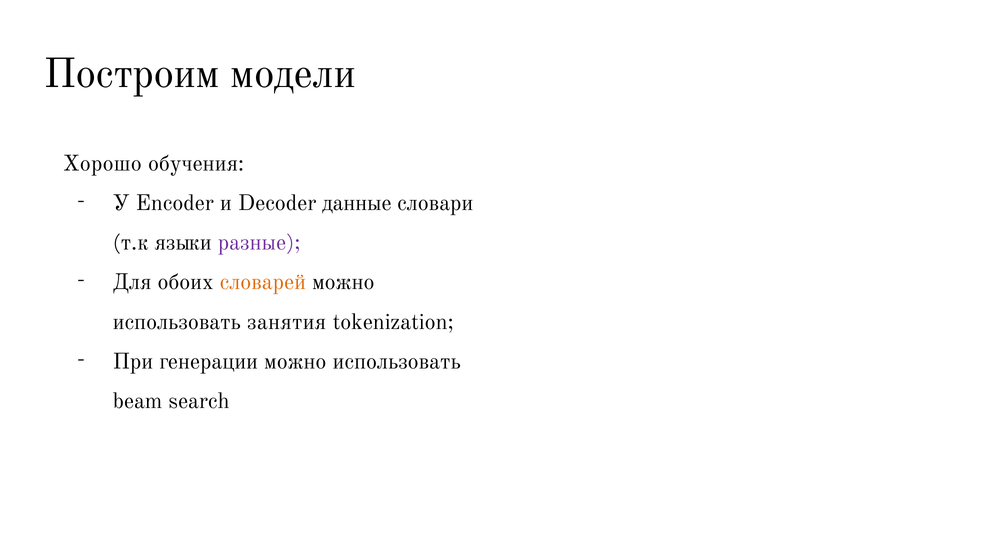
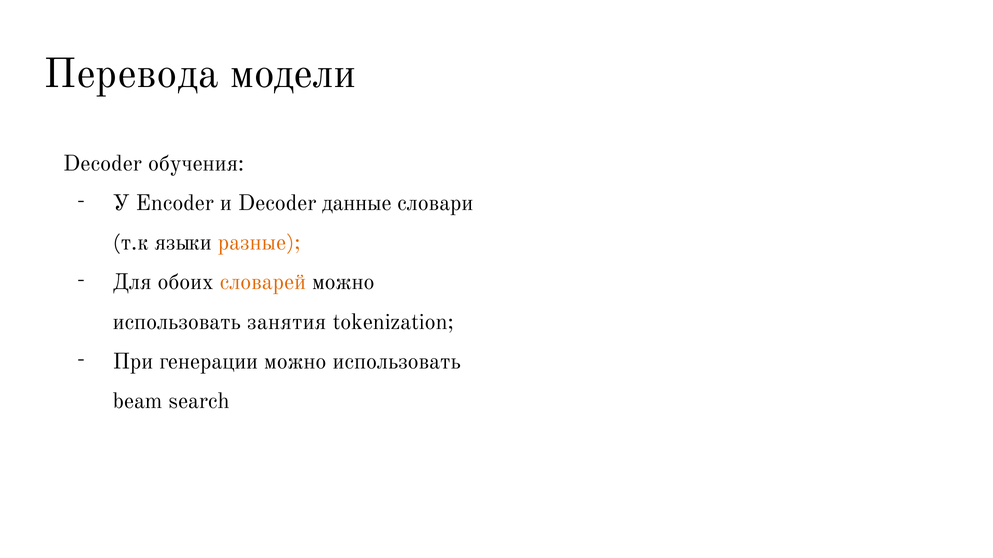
Построим: Построим -> Перевода (131, 73)
Хорошо: Хорошо -> Decoder (103, 163)
разные colour: purple -> orange (259, 243)
